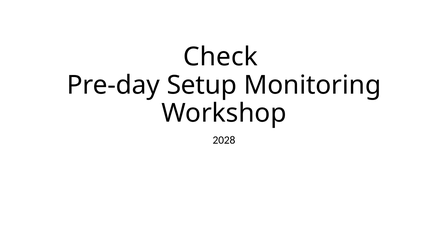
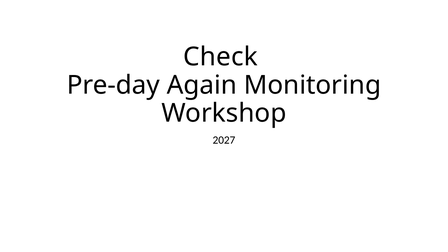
Setup: Setup -> Again (202, 85)
2028: 2028 -> 2027 (224, 140)
